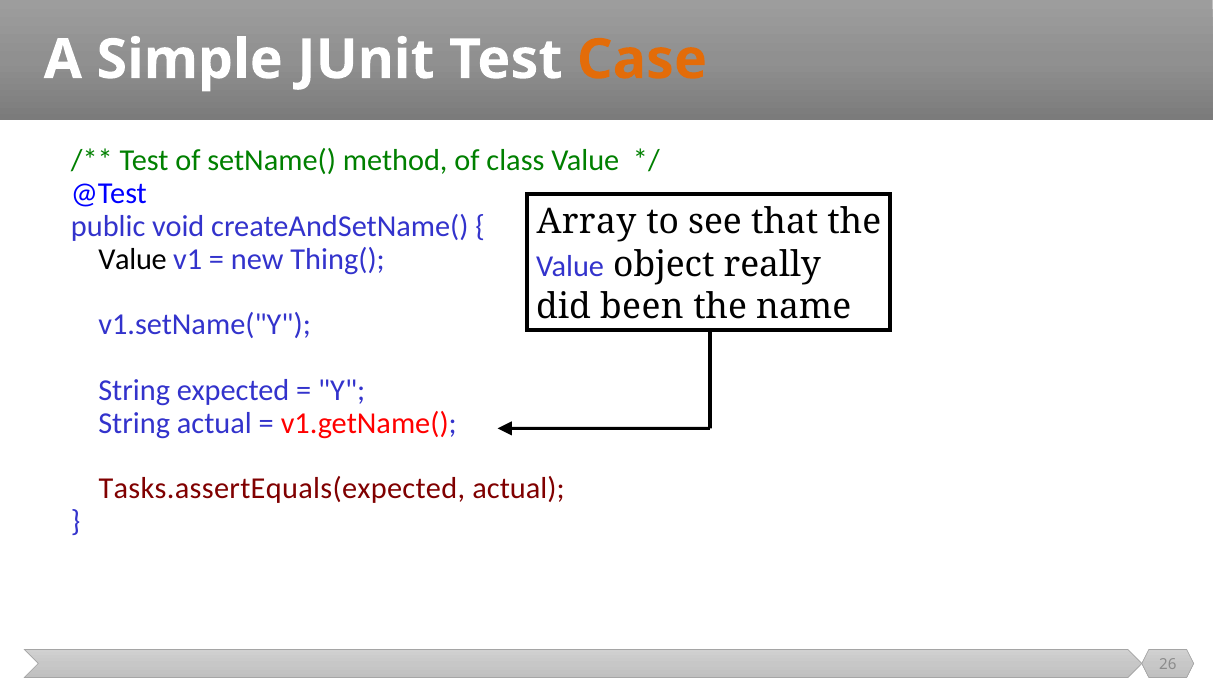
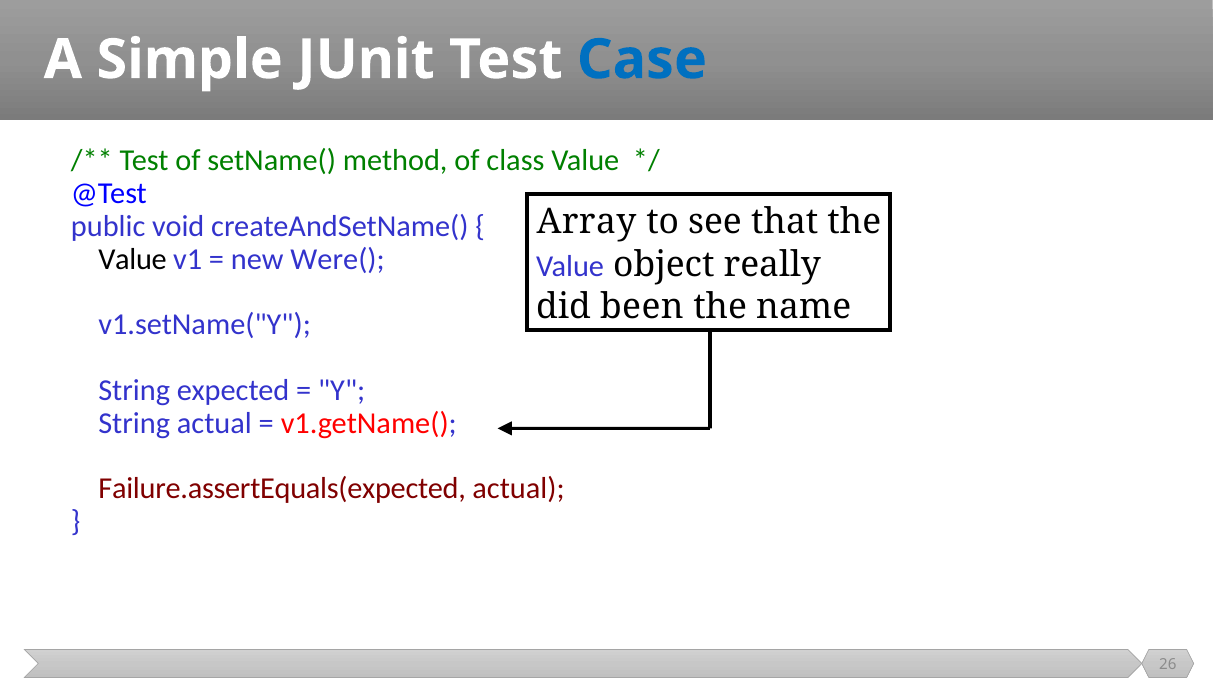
Case colour: orange -> blue (642, 60)
Thing(: Thing( -> Were( (338, 259)
Tasks.assertEquals(expected: Tasks.assertEquals(expected -> Failure.assertEquals(expected (282, 488)
